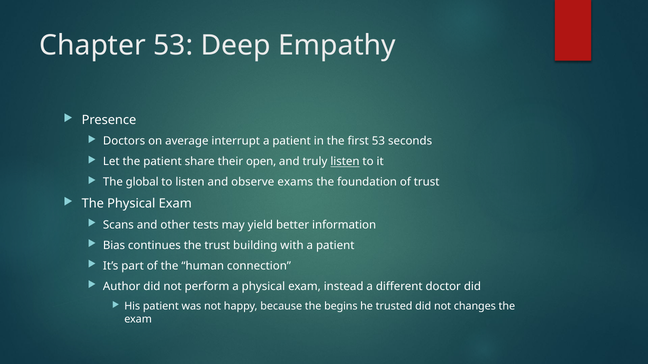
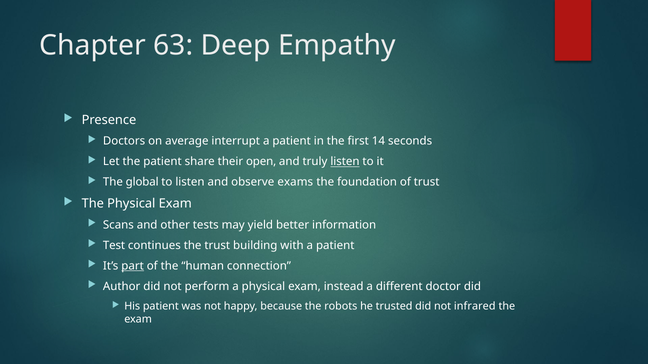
Chapter 53: 53 -> 63 (173, 45)
first 53: 53 -> 14 (378, 141)
Bias: Bias -> Test (114, 246)
part underline: none -> present (133, 266)
begins: begins -> robots (341, 307)
changes: changes -> infrared (475, 307)
